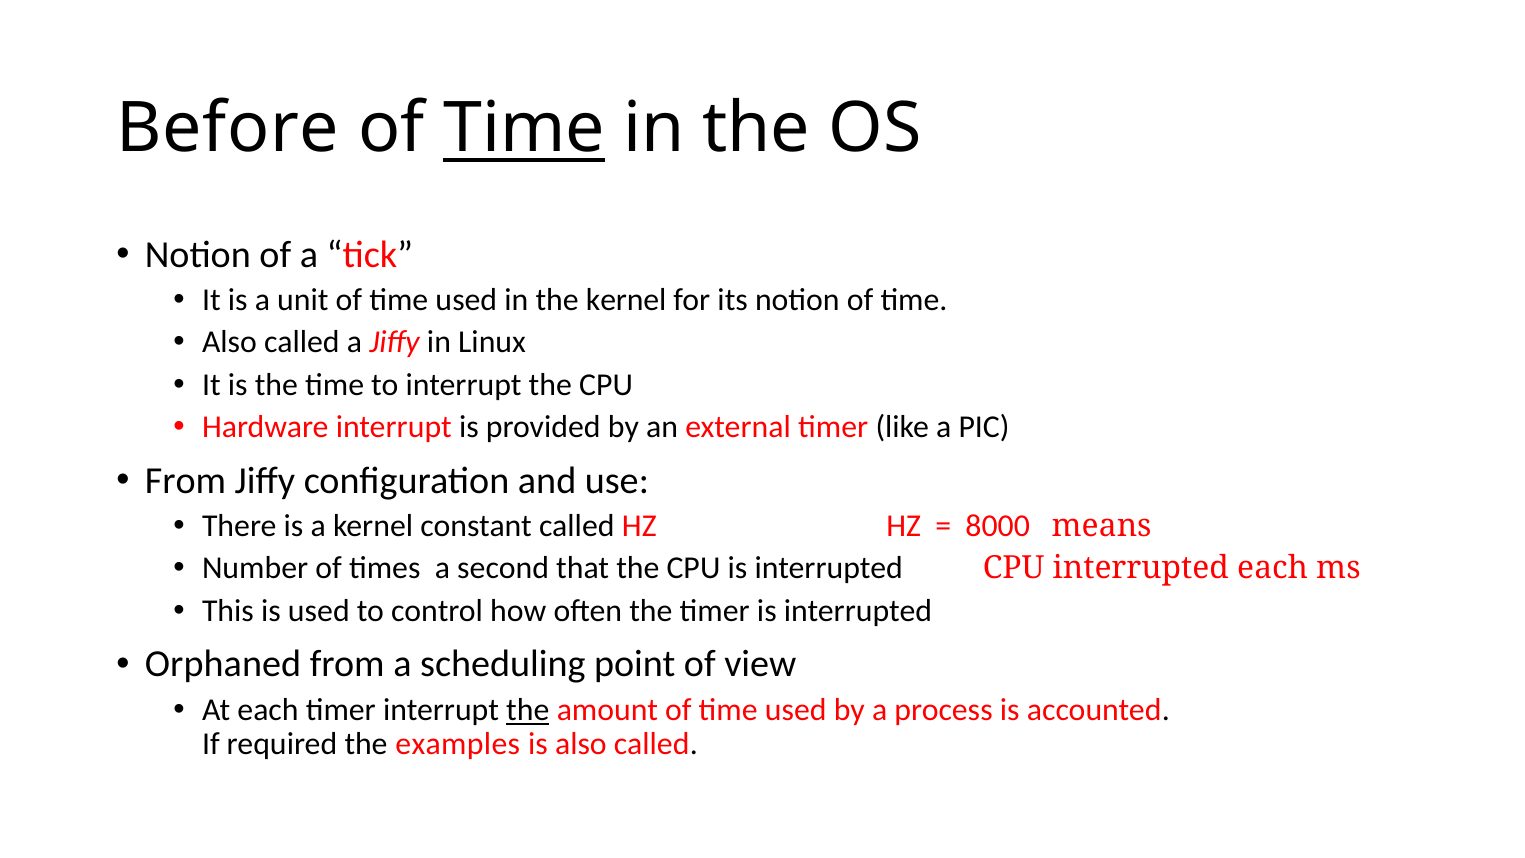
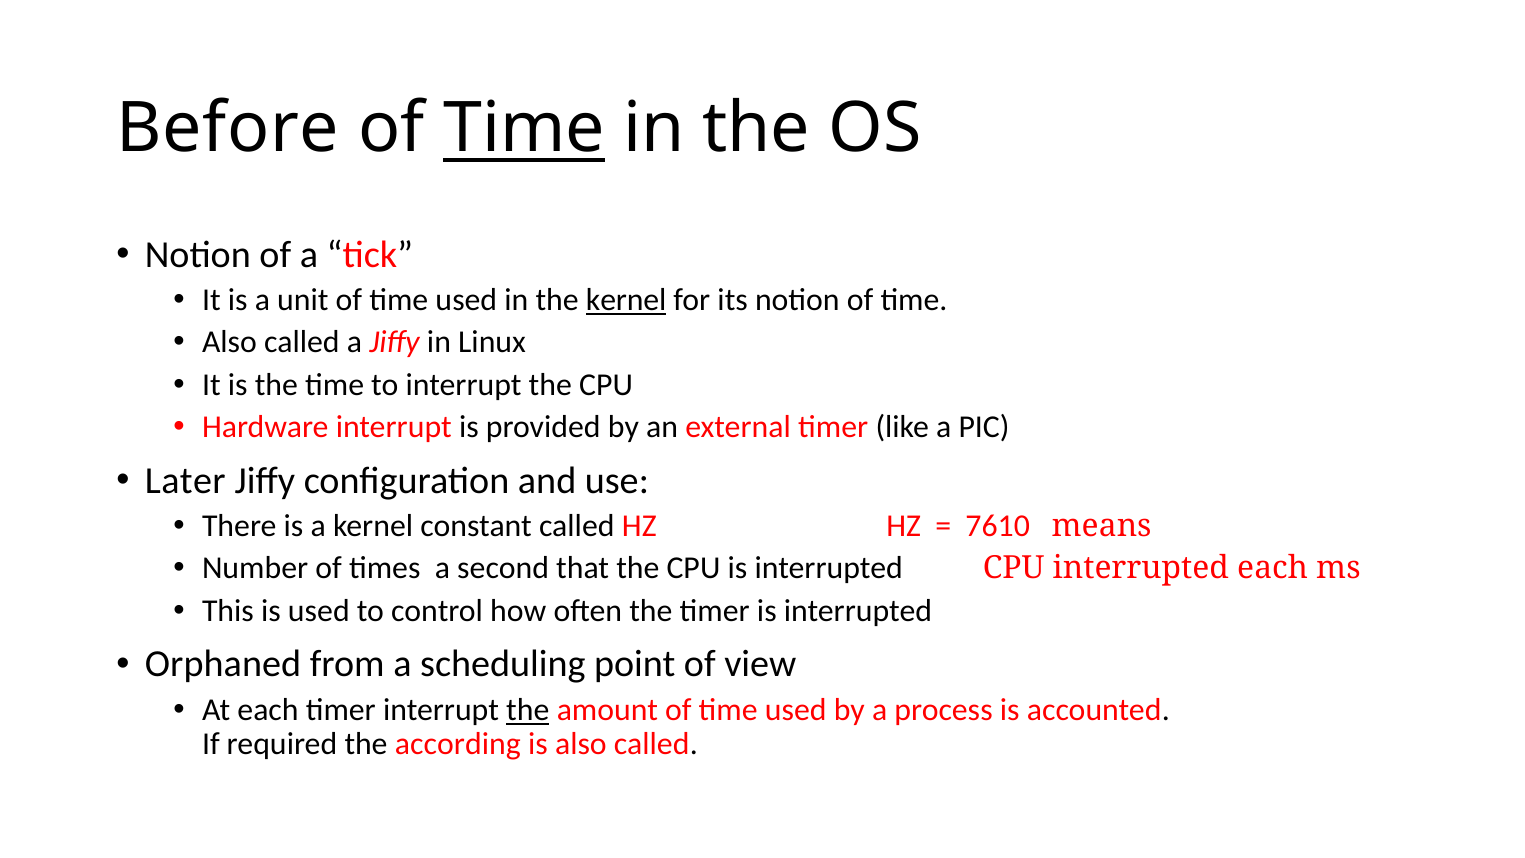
kernel underline: none -> present (626, 300)
From: From -> Later (185, 480)
8000: 8000 -> 7610 (998, 526)
examples: examples -> according (458, 744)
